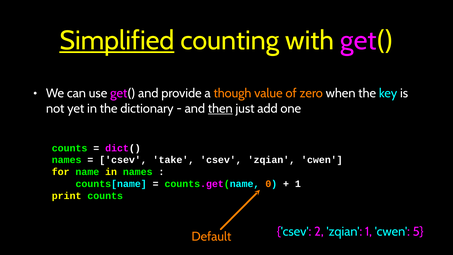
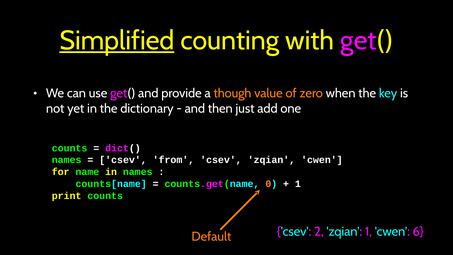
then underline: present -> none (220, 109)
take: take -> from (173, 160)
5: 5 -> 6 (418, 231)
